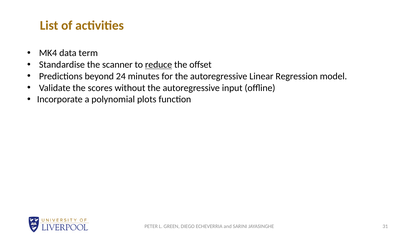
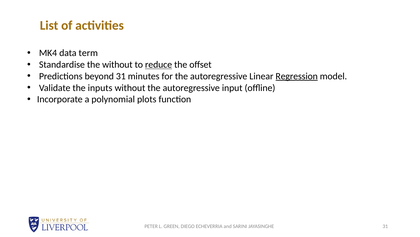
the scanner: scanner -> without (117, 65)
beyond 24: 24 -> 31 (121, 76)
Regression underline: none -> present (297, 76)
scores: scores -> inputs (100, 88)
